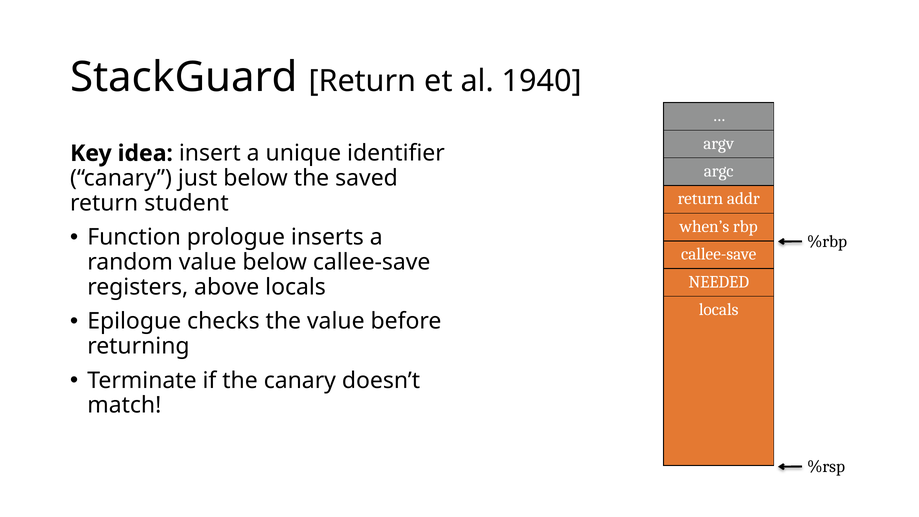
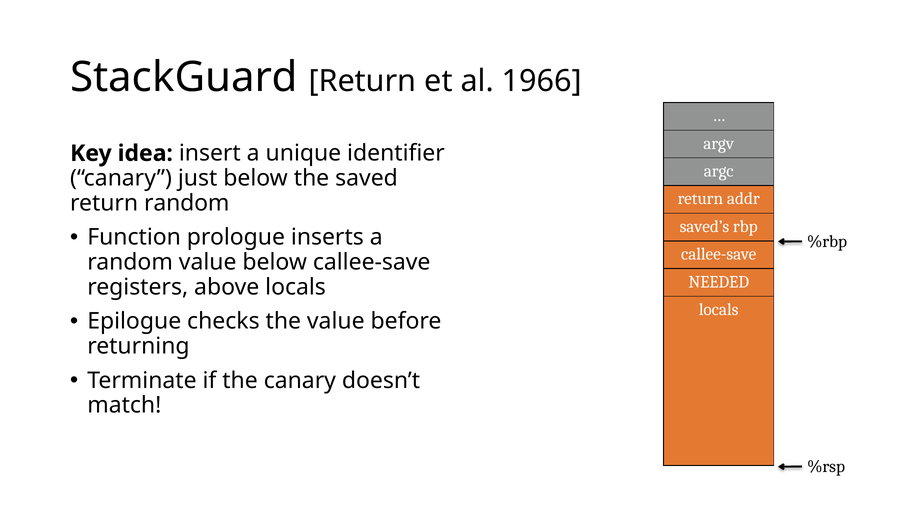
1940: 1940 -> 1966 (542, 81)
return student: student -> random (187, 203)
when’s: when’s -> saved’s (704, 226)
